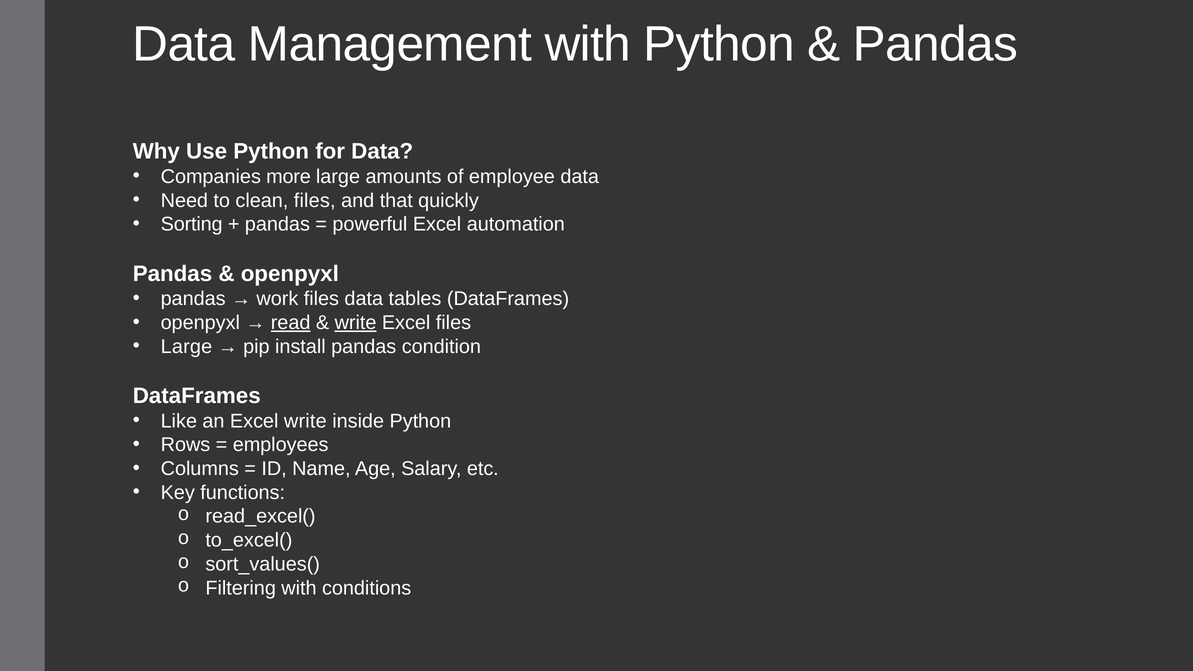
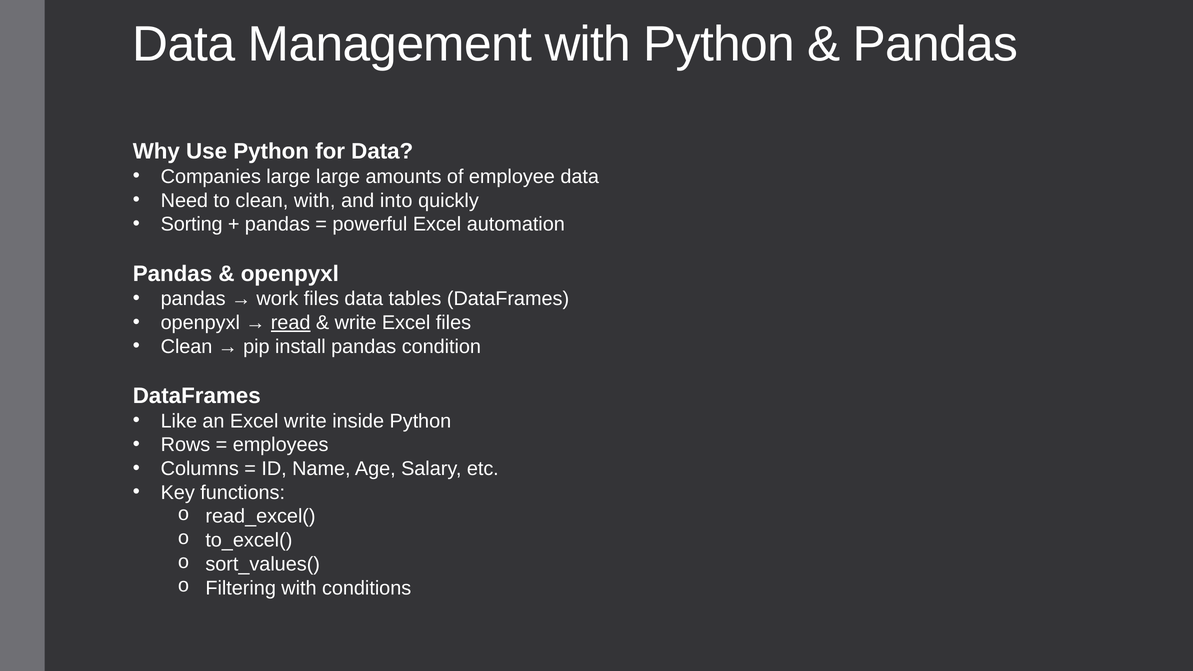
Companies more: more -> large (288, 177)
clean files: files -> with (315, 200)
that: that -> into (396, 200)
write underline: present -> none (356, 323)
Large: Large -> Clean (187, 347)
